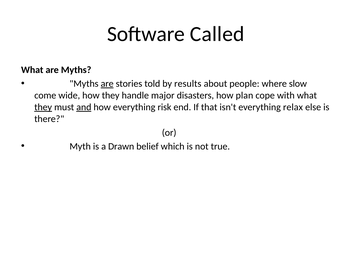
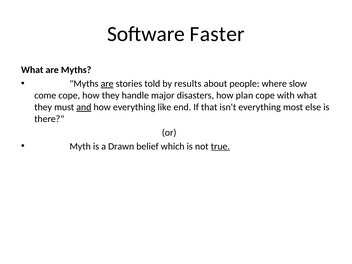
Called: Called -> Faster (217, 34)
come wide: wide -> cope (69, 95)
they underline: present -> none (43, 107)
risk: risk -> like (164, 107)
relax: relax -> most (293, 107)
true underline: none -> present (220, 146)
